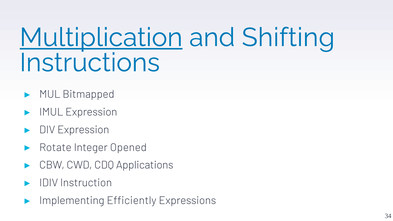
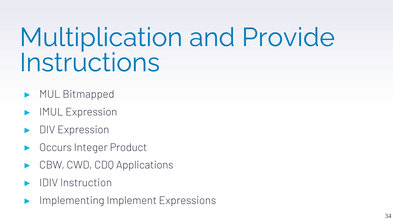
Multiplication underline: present -> none (101, 37)
Shifting: Shifting -> Provide (288, 37)
Rotate: Rotate -> Occurs (56, 147)
Opened: Opened -> Product (128, 147)
Efficiently: Efficiently -> Implement (132, 201)
